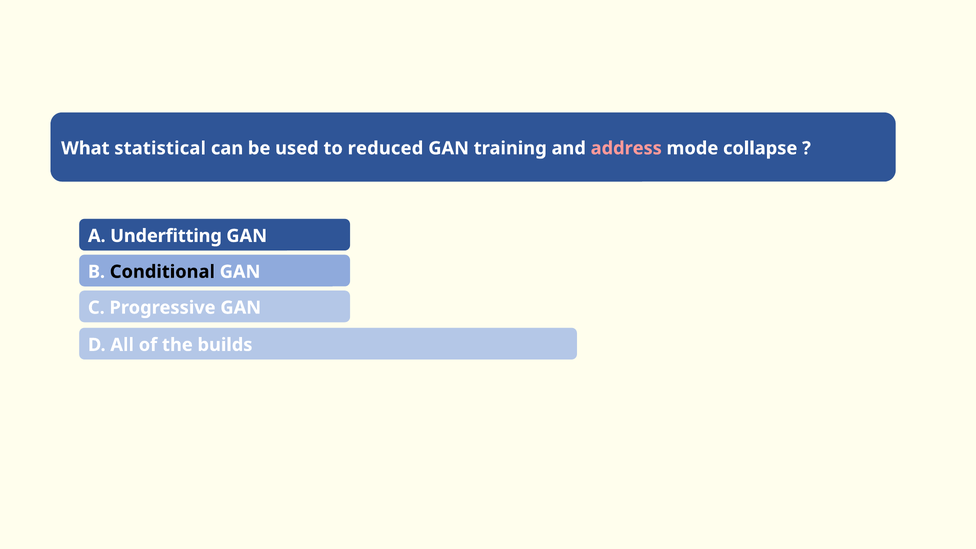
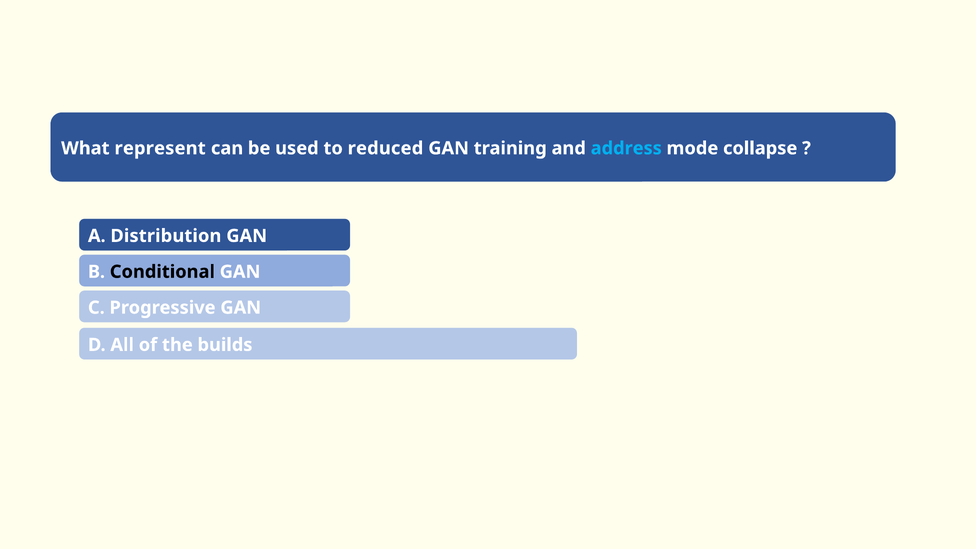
statistical: statistical -> represent (160, 148)
address colour: pink -> light blue (626, 148)
Underfitting: Underfitting -> Distribution (166, 236)
